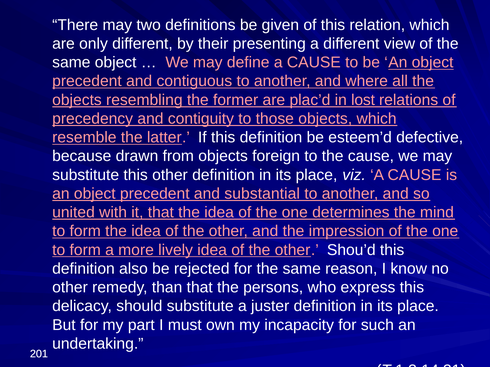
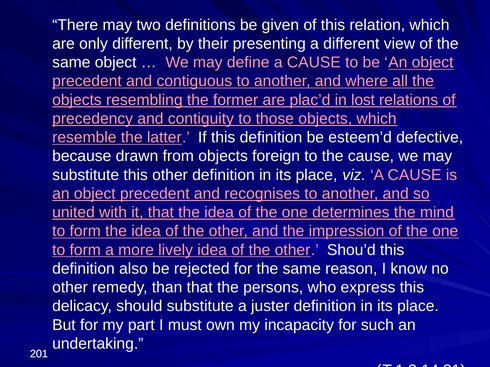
substantial: substantial -> recognises (262, 194)
